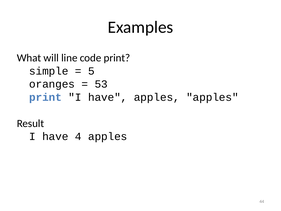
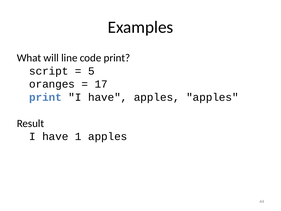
simple: simple -> script (49, 71)
53: 53 -> 17 (101, 84)
4: 4 -> 1 (78, 136)
